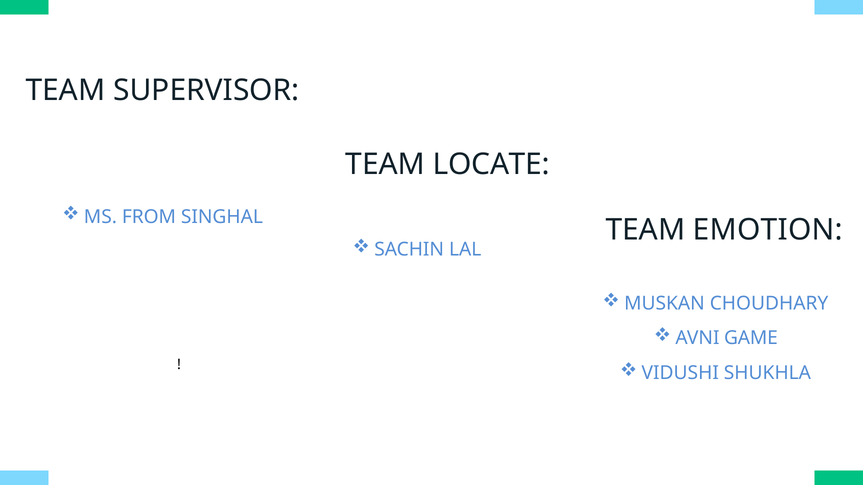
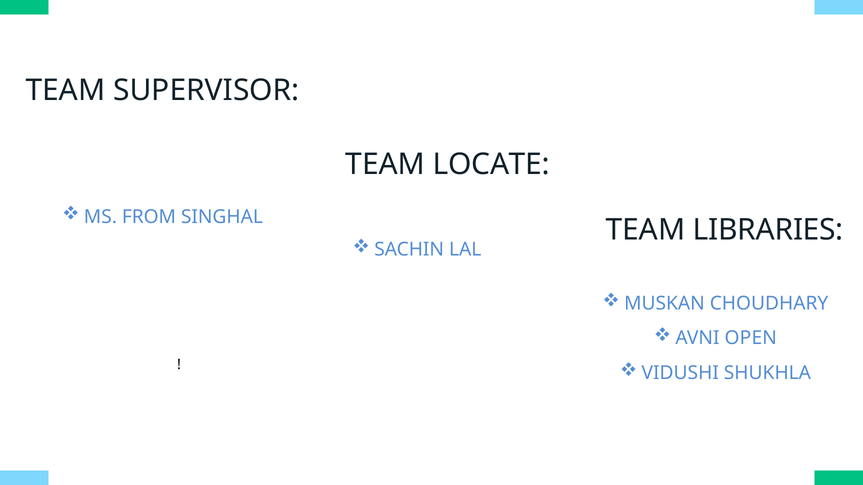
EMOTION: EMOTION -> LIBRARIES (768, 230)
GAME: GAME -> OPEN (751, 338)
